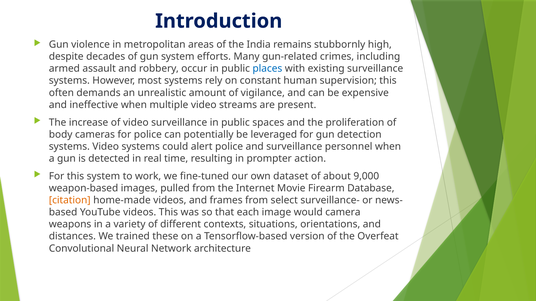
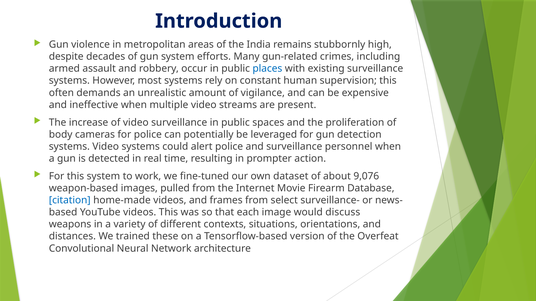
9,000: 9,000 -> 9,076 (366, 176)
citation colour: orange -> blue (70, 201)
camera: camera -> discuss (343, 213)
